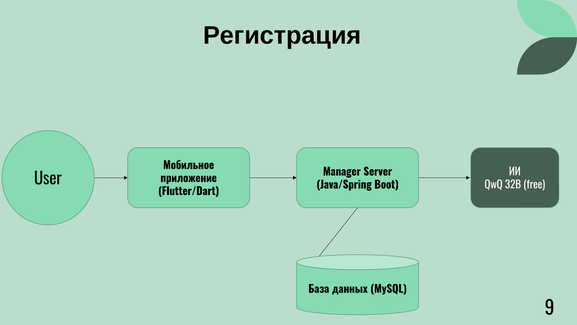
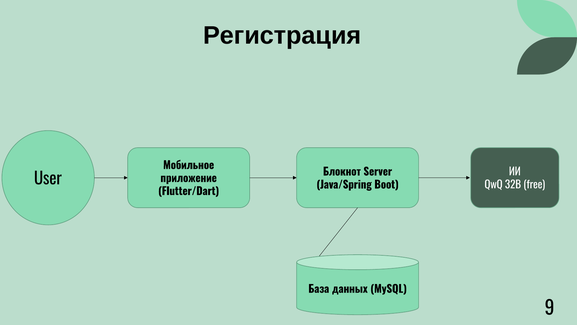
Manager: Manager -> Блокнот (342, 172)
